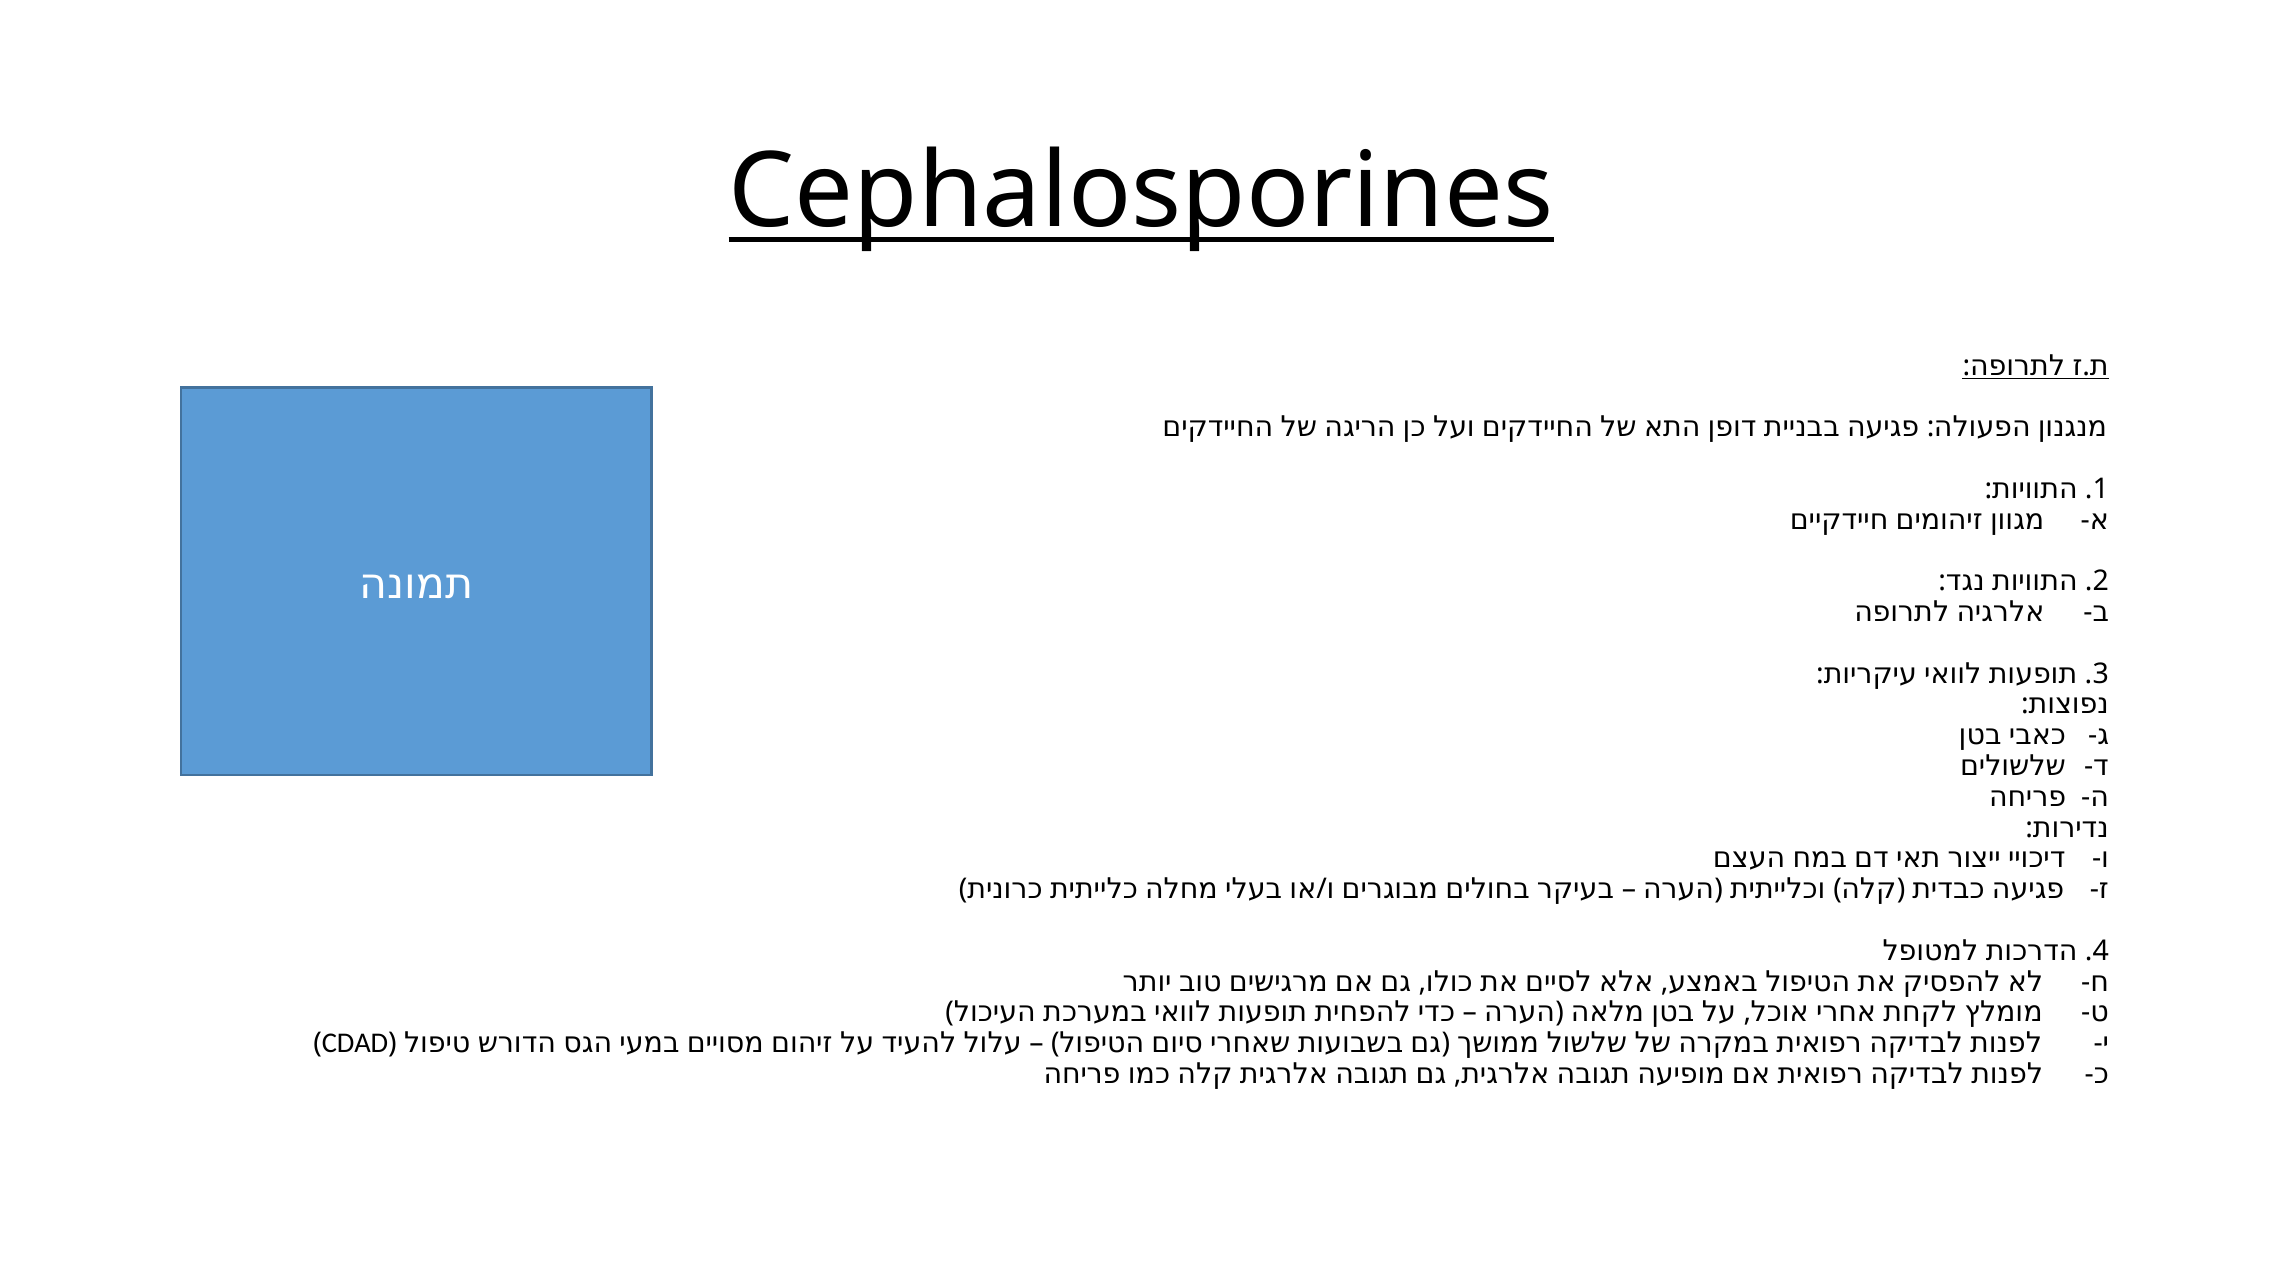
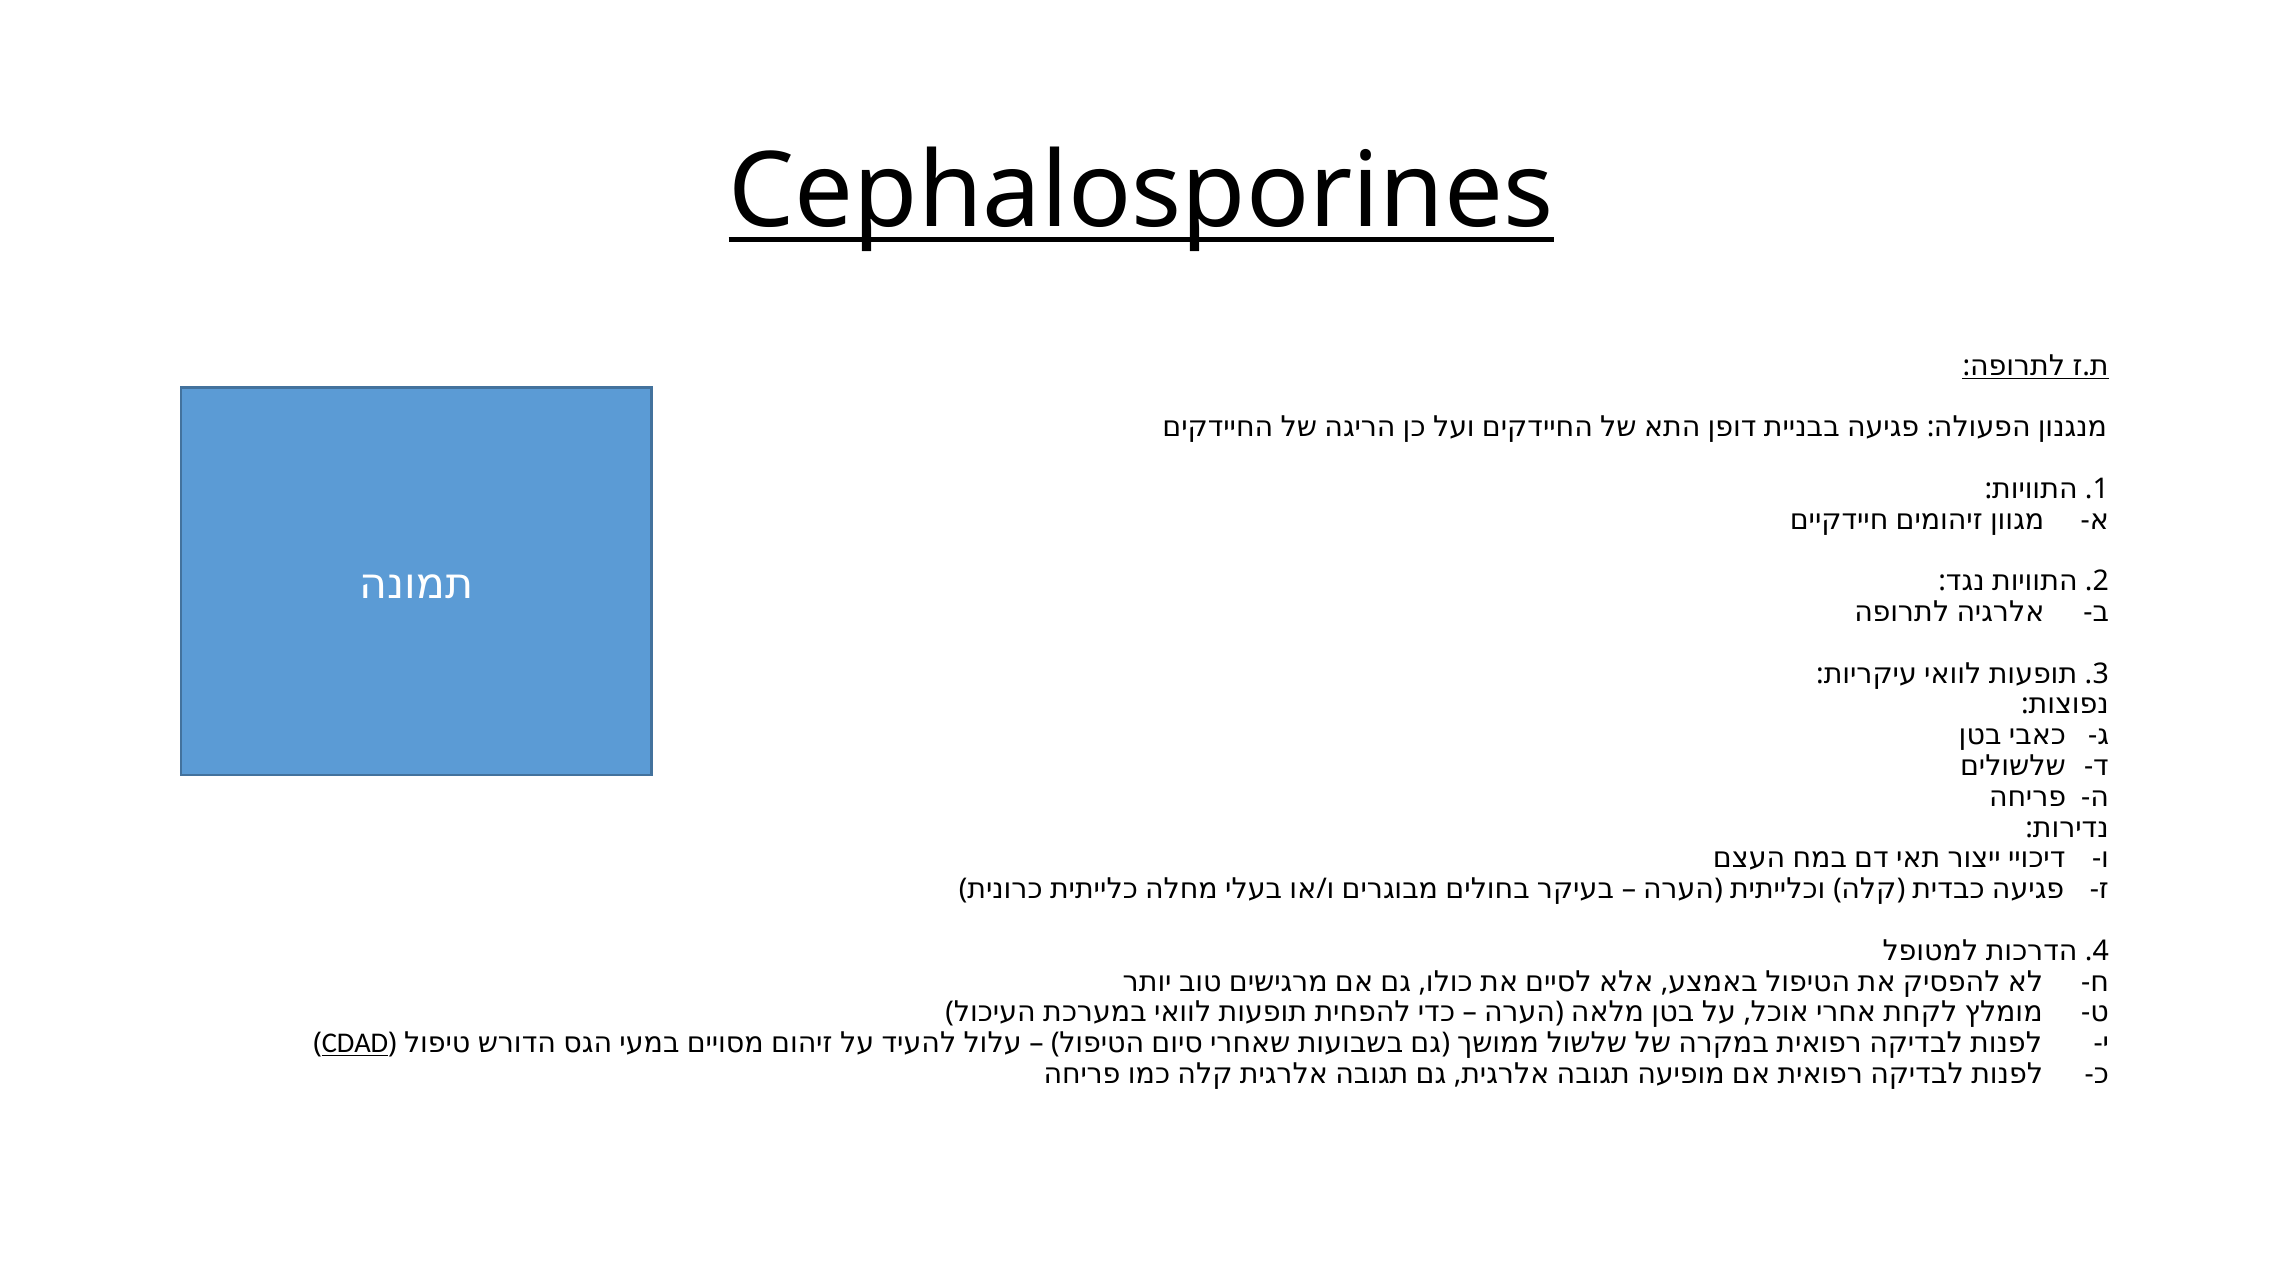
CDAD underline: none -> present (355, 1043)
